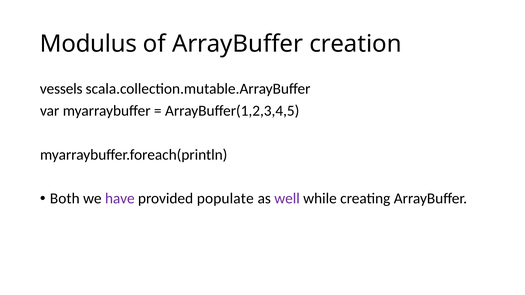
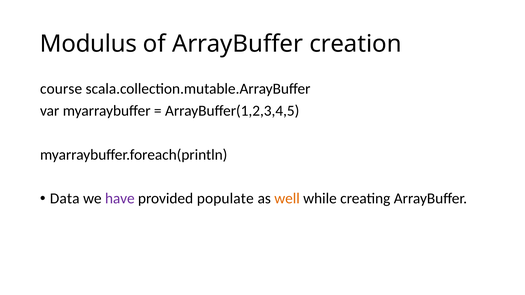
vessels: vessels -> course (61, 89)
Both: Both -> Data (65, 199)
well colour: purple -> orange (287, 199)
